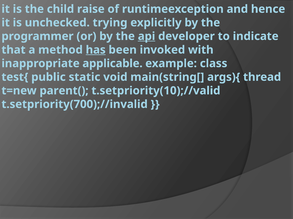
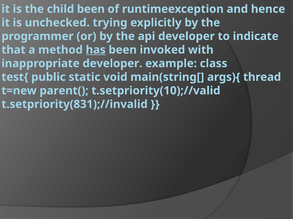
child raise: raise -> been (91, 9)
api underline: present -> none (147, 36)
inappropriate applicable: applicable -> developer (112, 64)
t.setpriority(700);//invalid: t.setpriority(700);//invalid -> t.setpriority(831);//invalid (75, 105)
